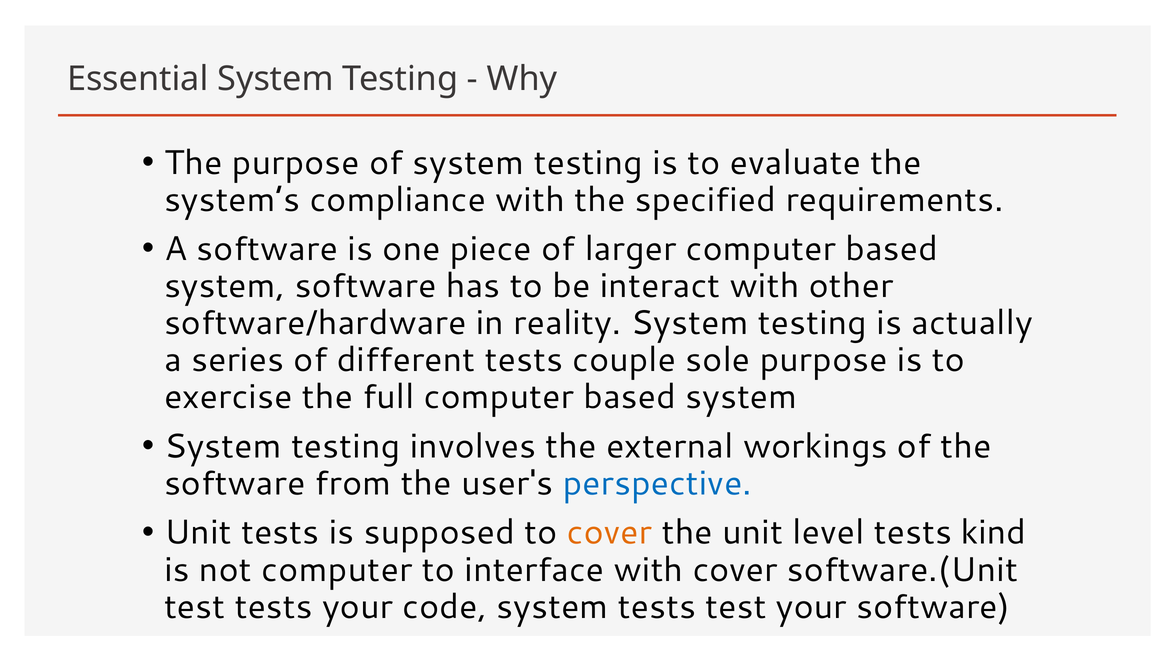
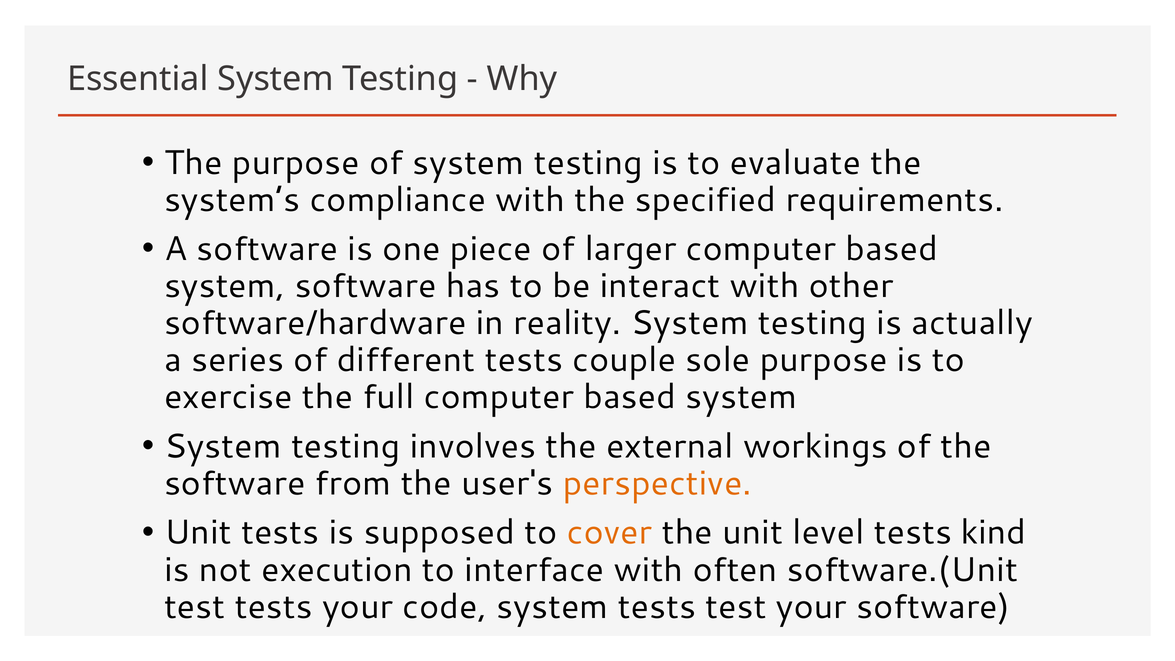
perspective colour: blue -> orange (657, 483)
not computer: computer -> execution (337, 570)
with cover: cover -> often (735, 570)
